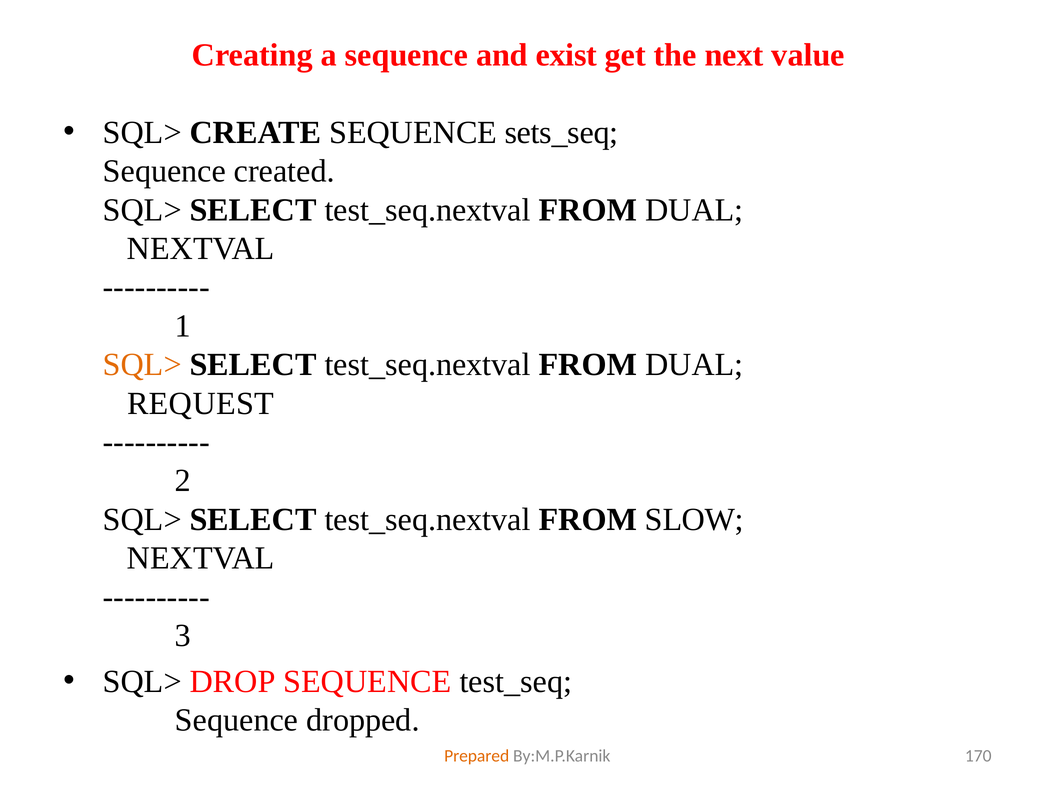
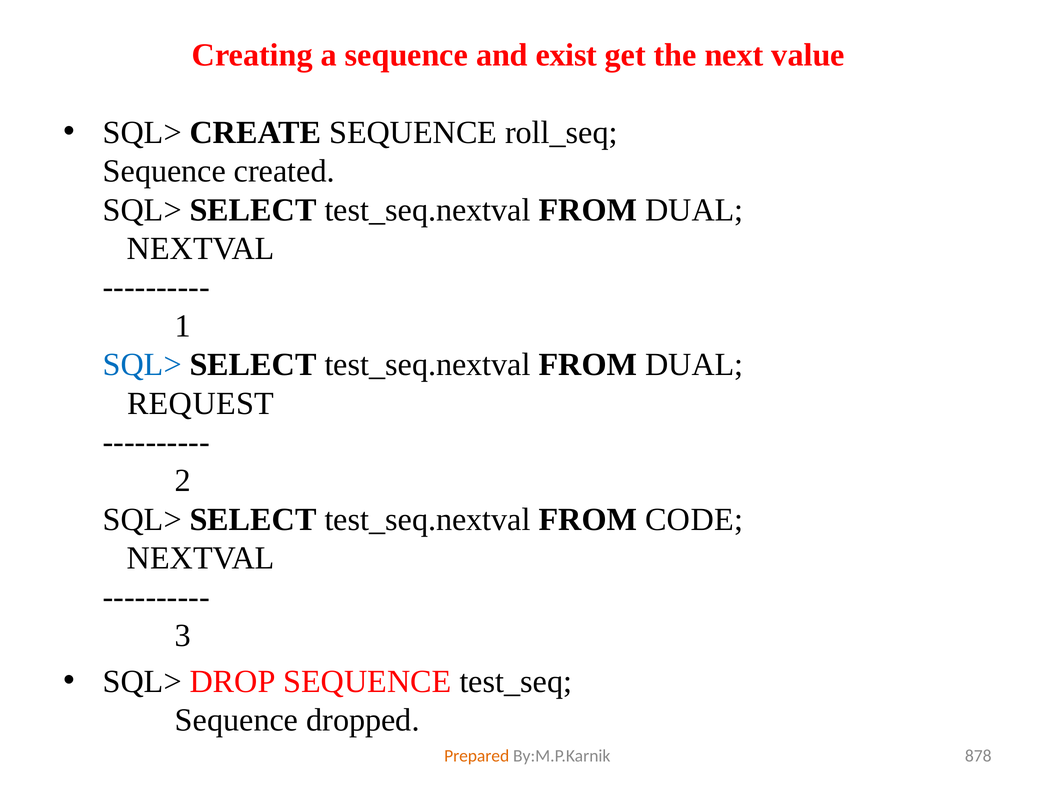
sets_seq: sets_seq -> roll_seq (561, 132)
SQL> colour: orange -> blue (142, 364)
SLOW: SLOW -> CODE (694, 519)
170: 170 -> 878 (978, 755)
